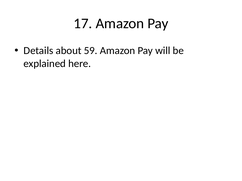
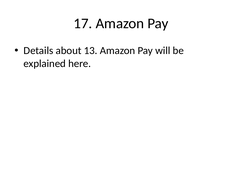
59: 59 -> 13 (91, 51)
